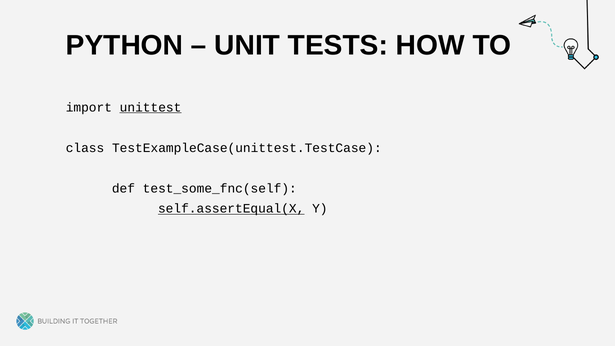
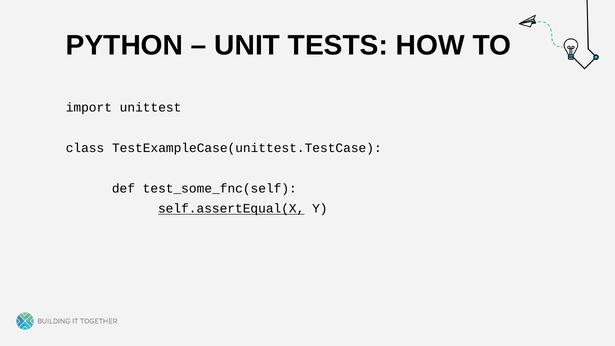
unittest underline: present -> none (151, 107)
